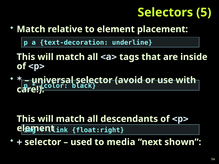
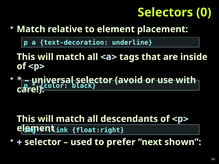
5: 5 -> 0 (204, 12)
media: media -> prefer (121, 142)
